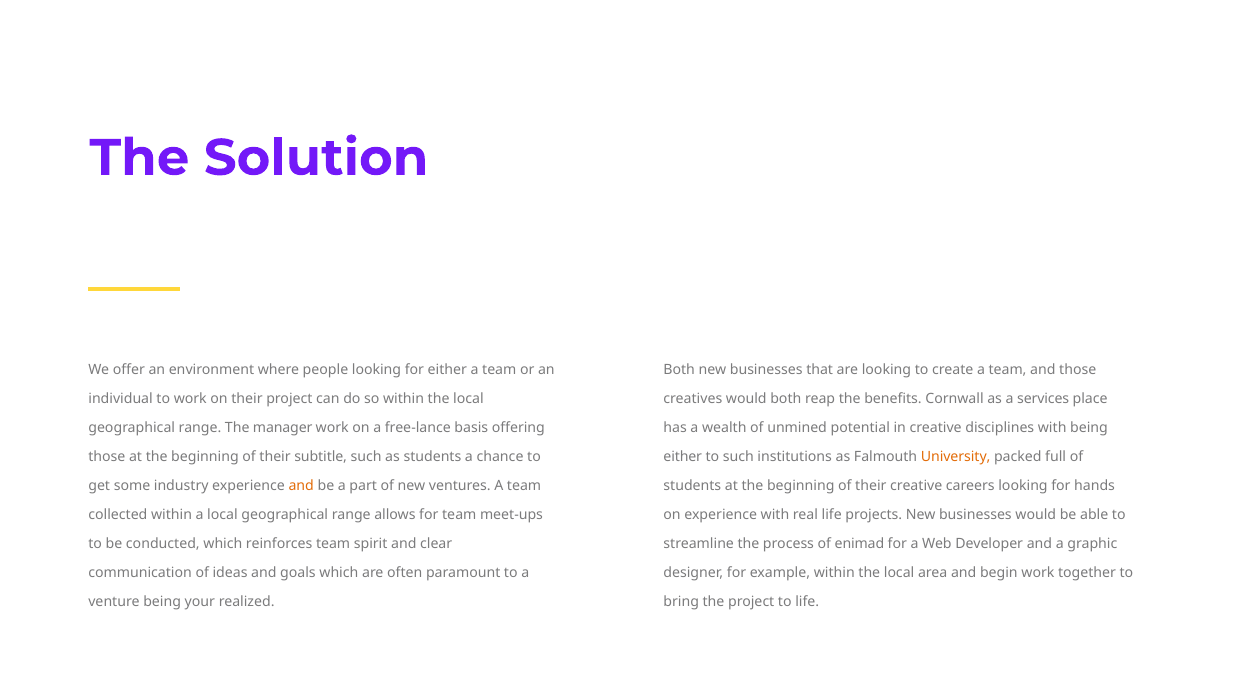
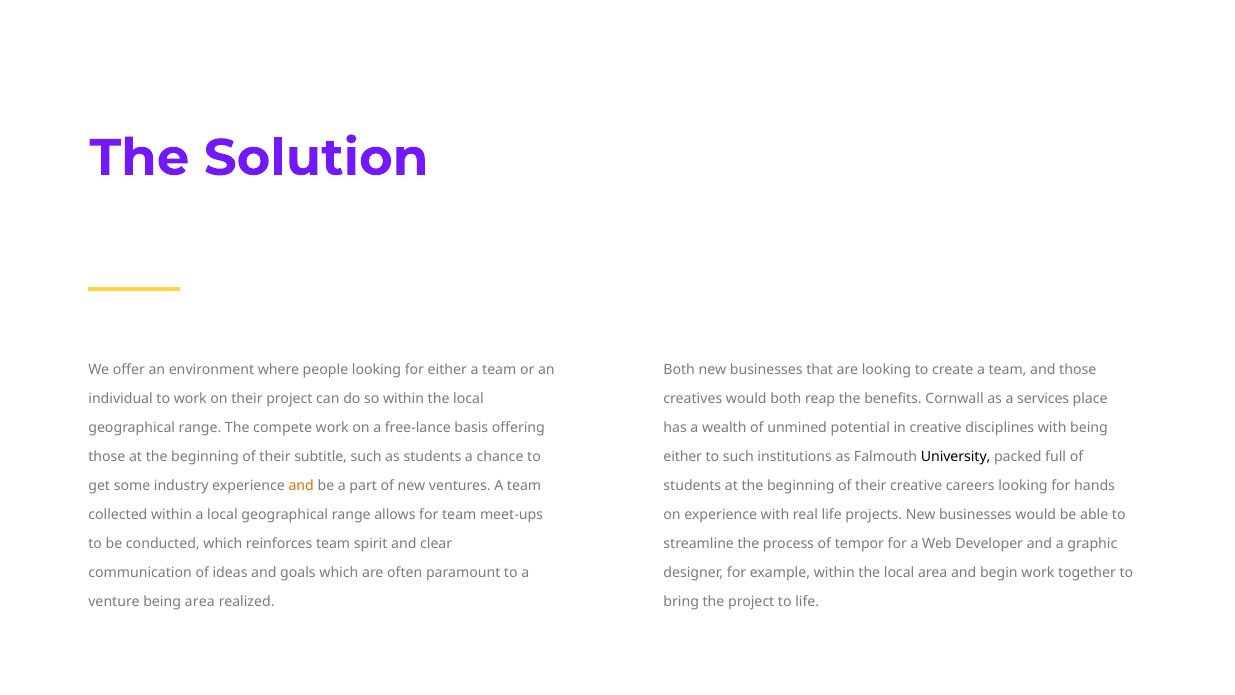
manager: manager -> compete (283, 427)
University colour: orange -> black (956, 456)
enimad: enimad -> tempor (859, 543)
being your: your -> area (200, 601)
